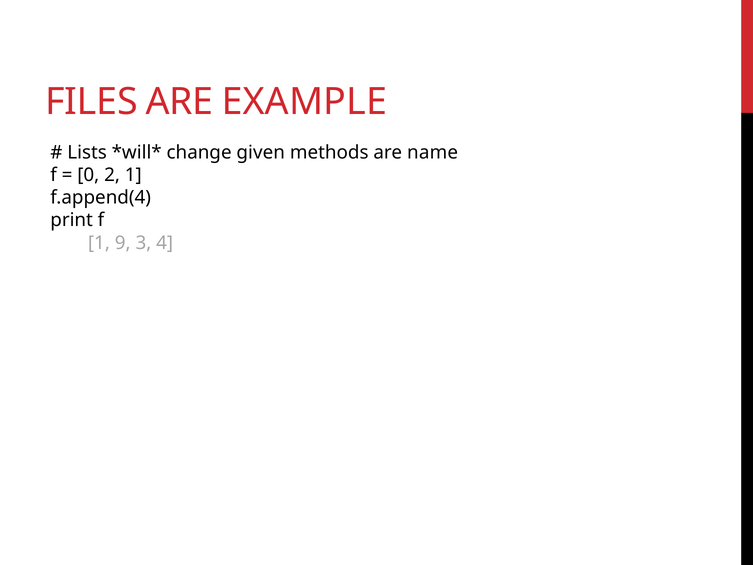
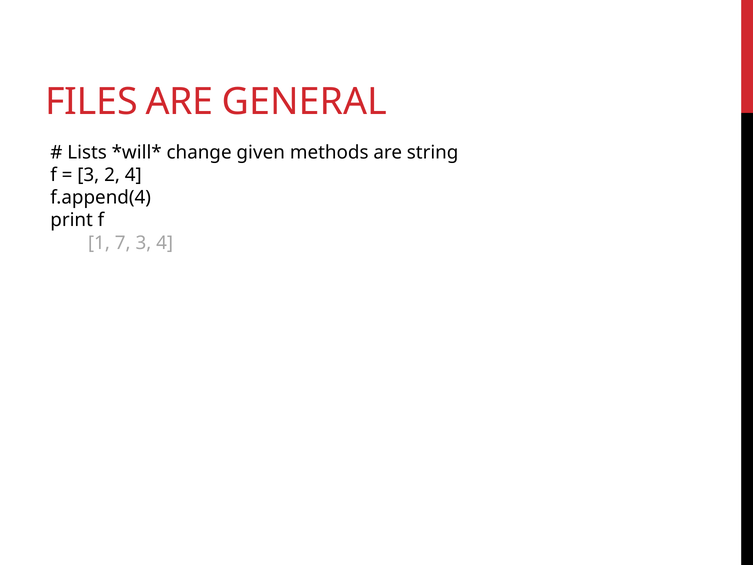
EXAMPLE: EXAMPLE -> GENERAL (304, 102)
name: name -> string (433, 152)
0: 0 -> 3 (88, 175)
2 1: 1 -> 4 (133, 175)
9: 9 -> 7 (123, 243)
